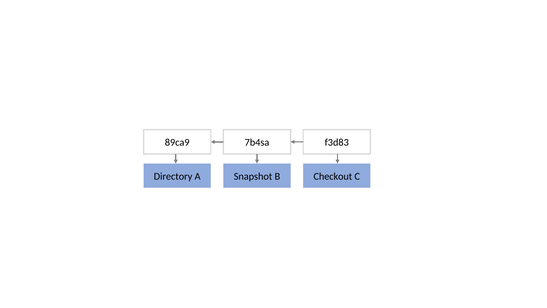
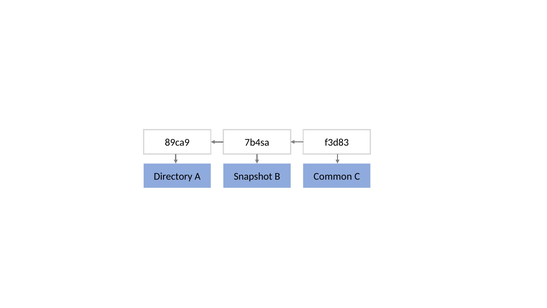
Checkout: Checkout -> Common (333, 176)
